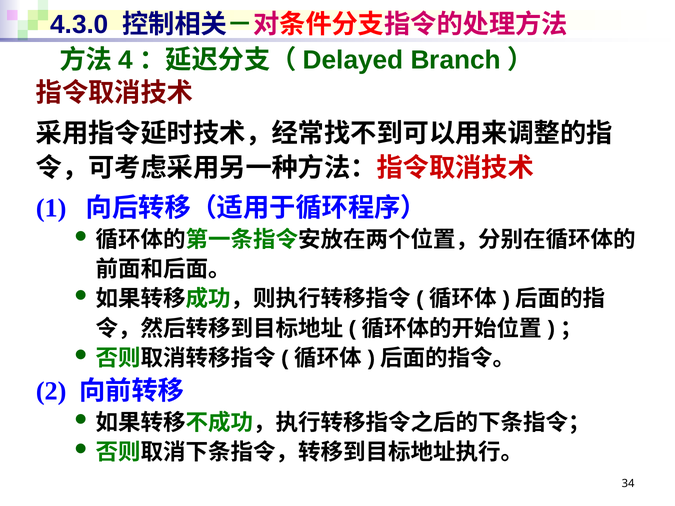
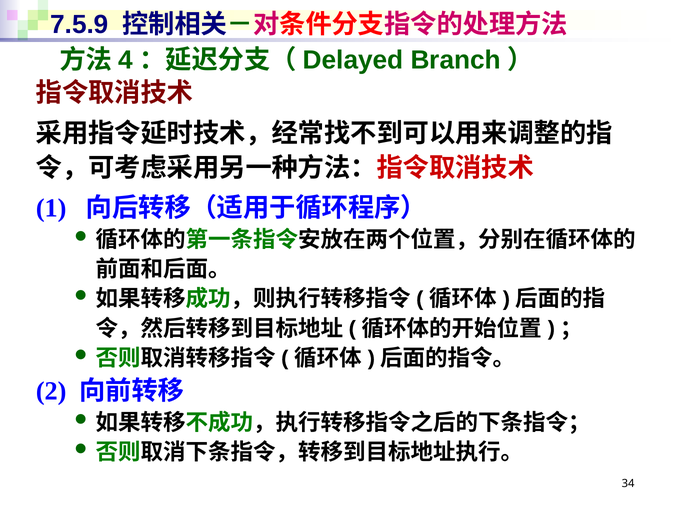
4.3.0: 4.3.0 -> 7.5.9 (79, 24)
